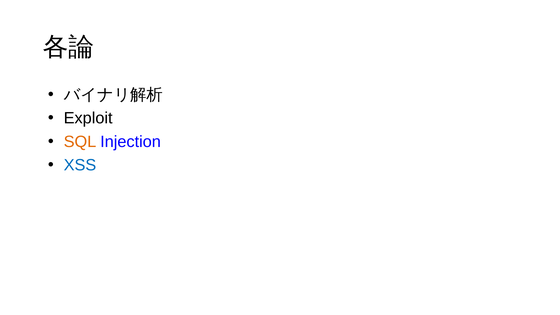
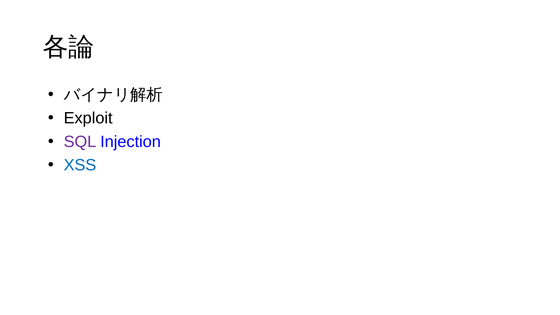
SQL colour: orange -> purple (80, 142)
